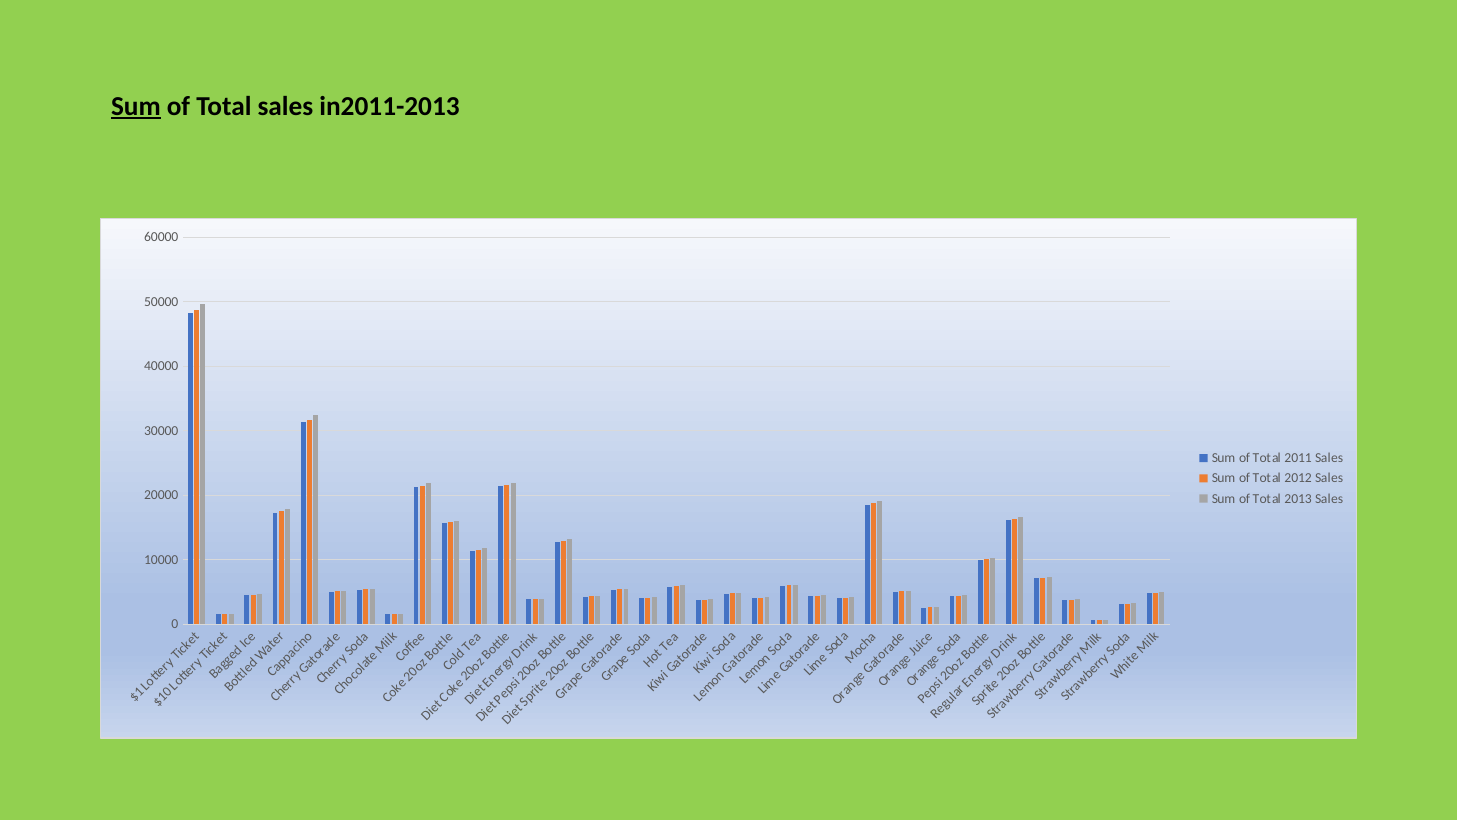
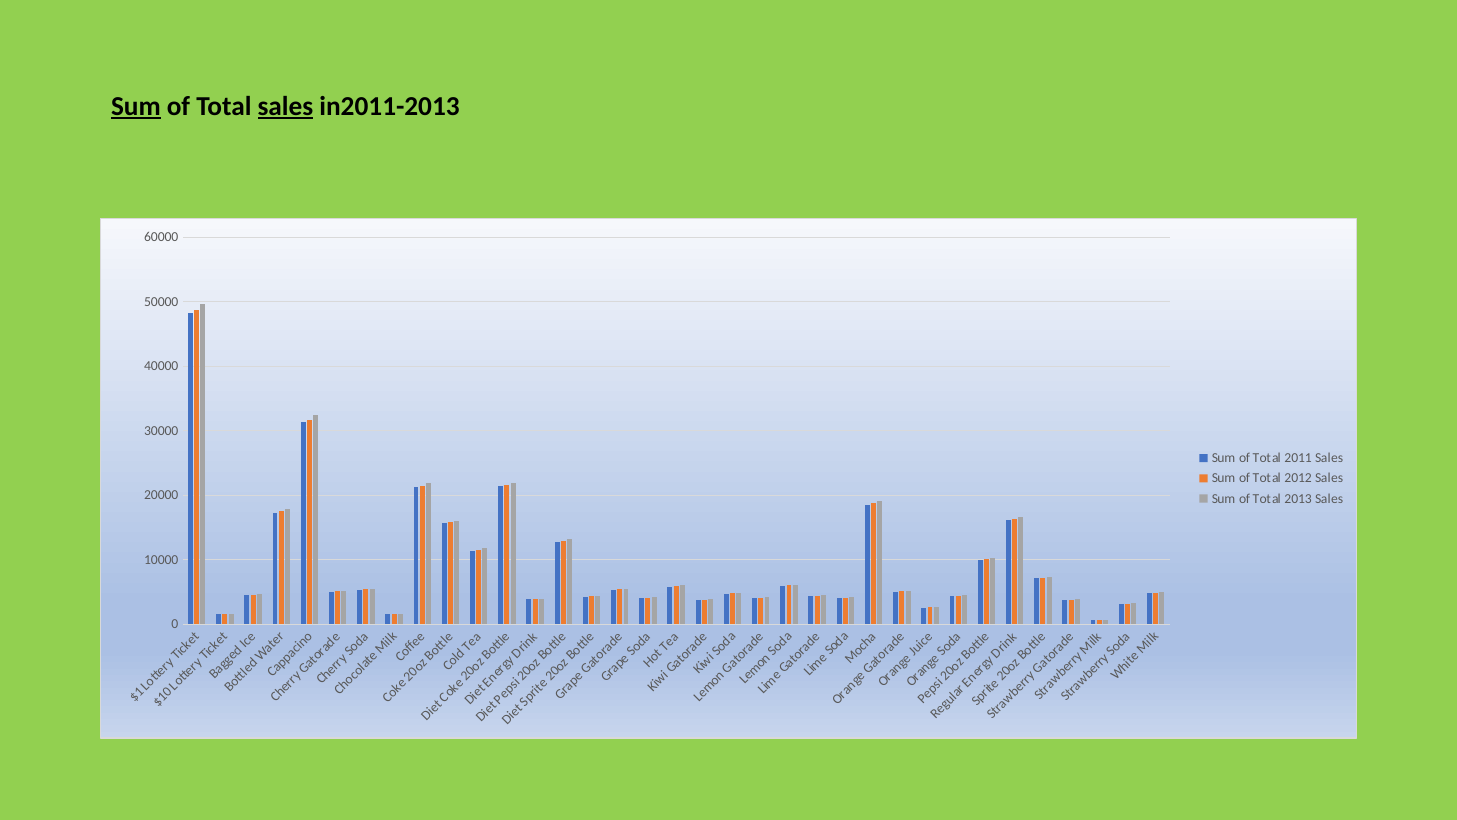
sales underline: none -> present (285, 106)
